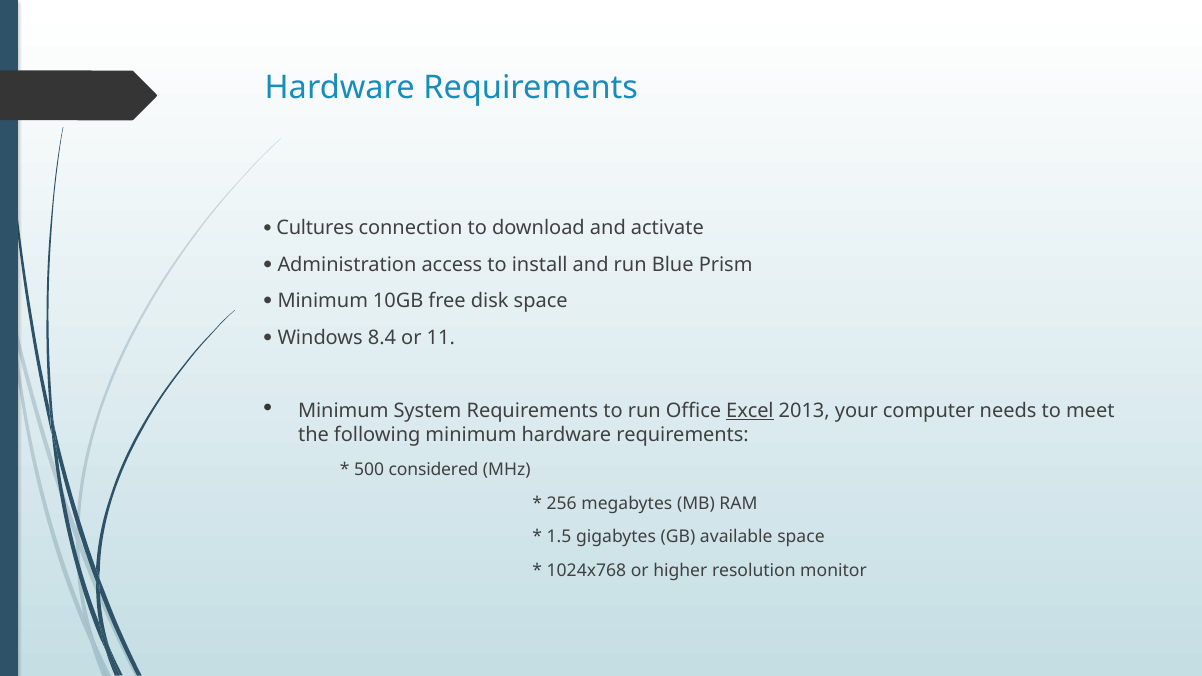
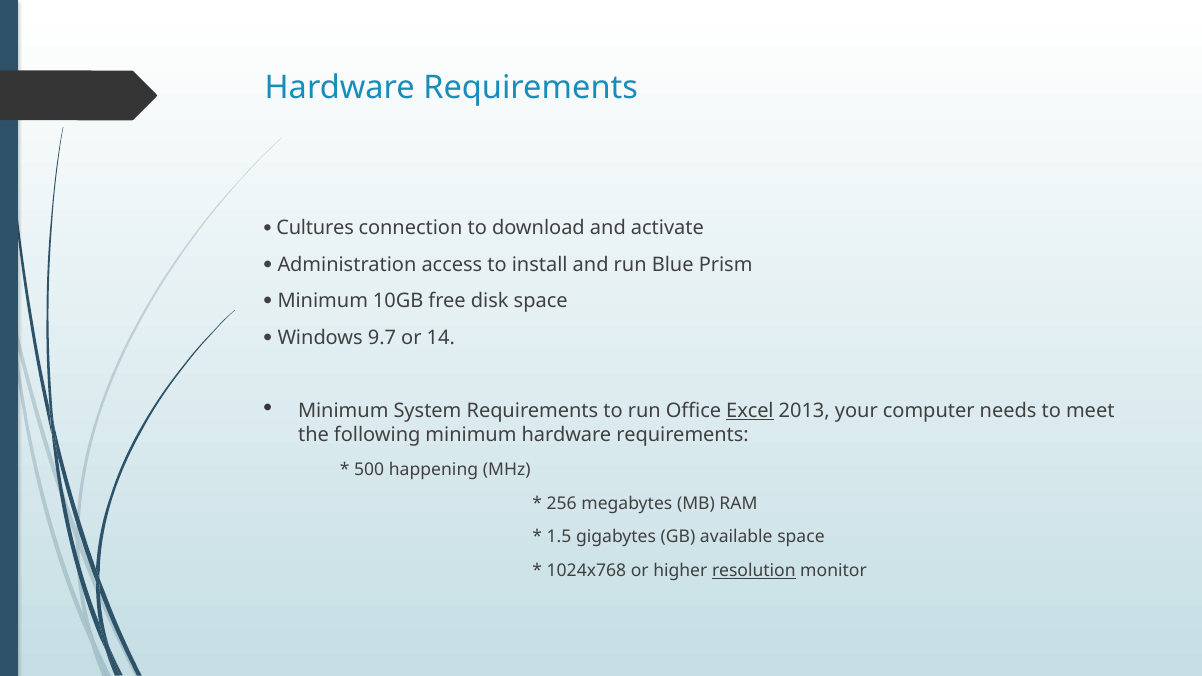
8.4: 8.4 -> 9.7 (382, 338)
11: 11 -> 14 (441, 338)
considered: considered -> happening (434, 470)
resolution underline: none -> present (754, 571)
